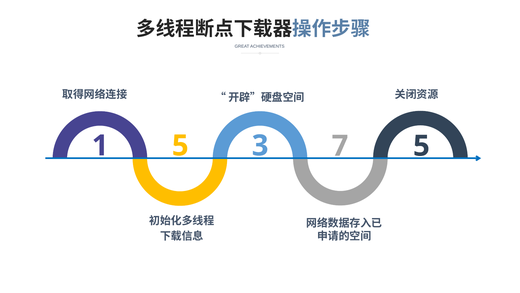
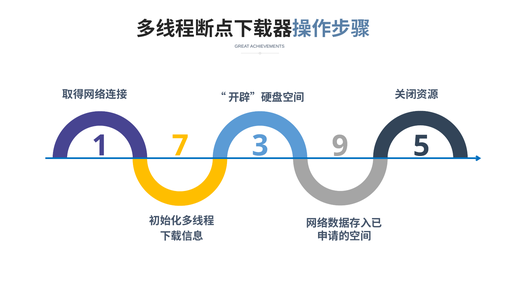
1 5: 5 -> 7 (180, 145)
7: 7 -> 9 (340, 146)
